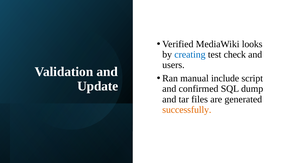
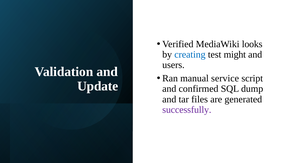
check: check -> might (235, 54)
include: include -> service (225, 78)
successfully colour: orange -> purple (187, 110)
